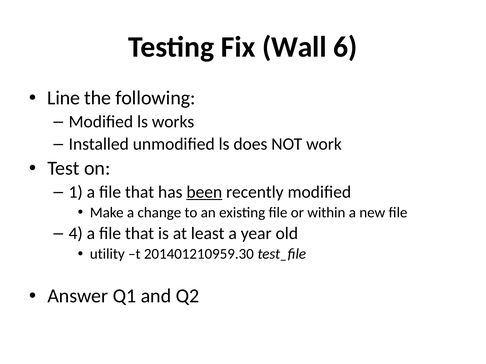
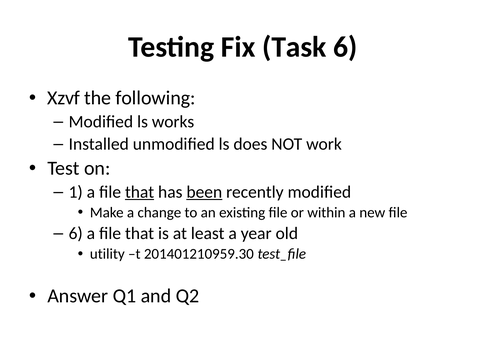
Wall: Wall -> Task (294, 47)
Line: Line -> Xzvf (64, 98)
that underline: none -> present (140, 192)
4: 4 -> 6 (76, 234)
